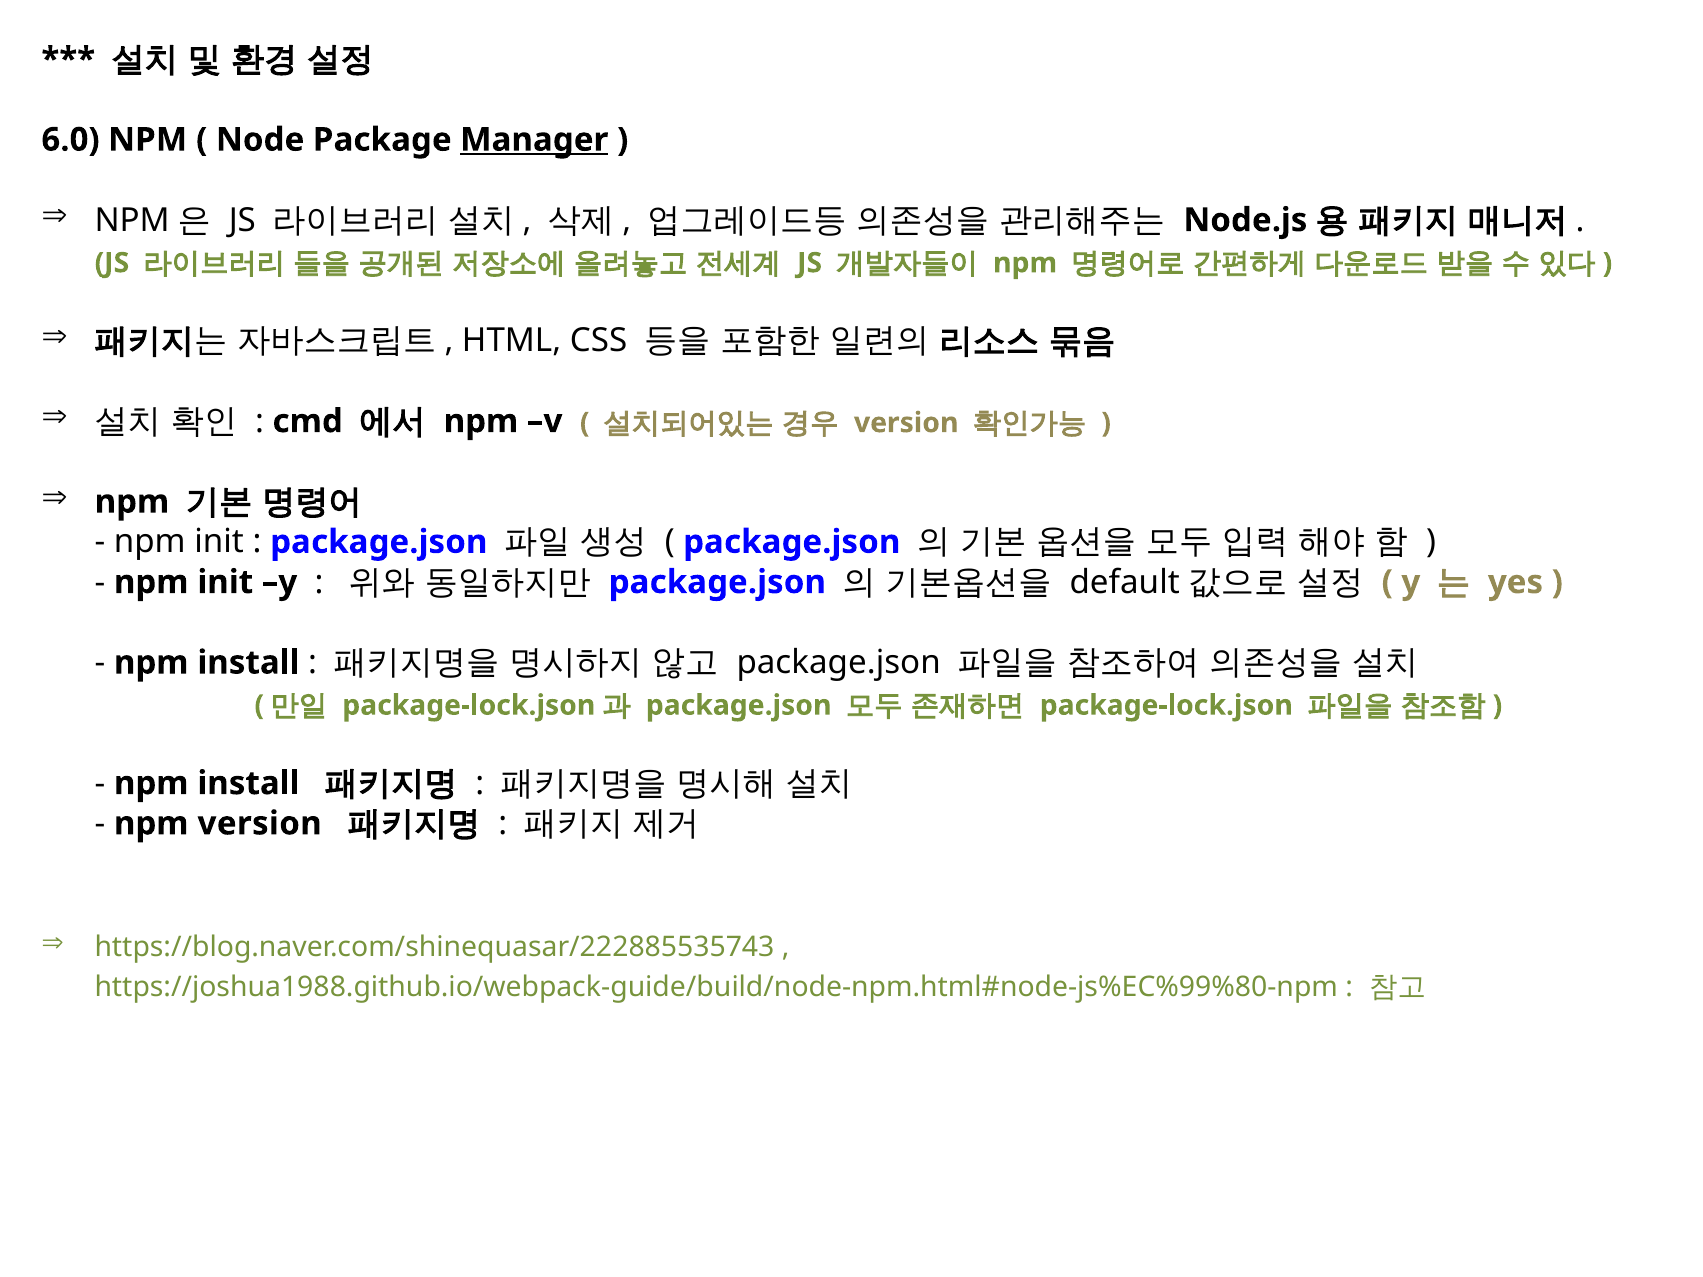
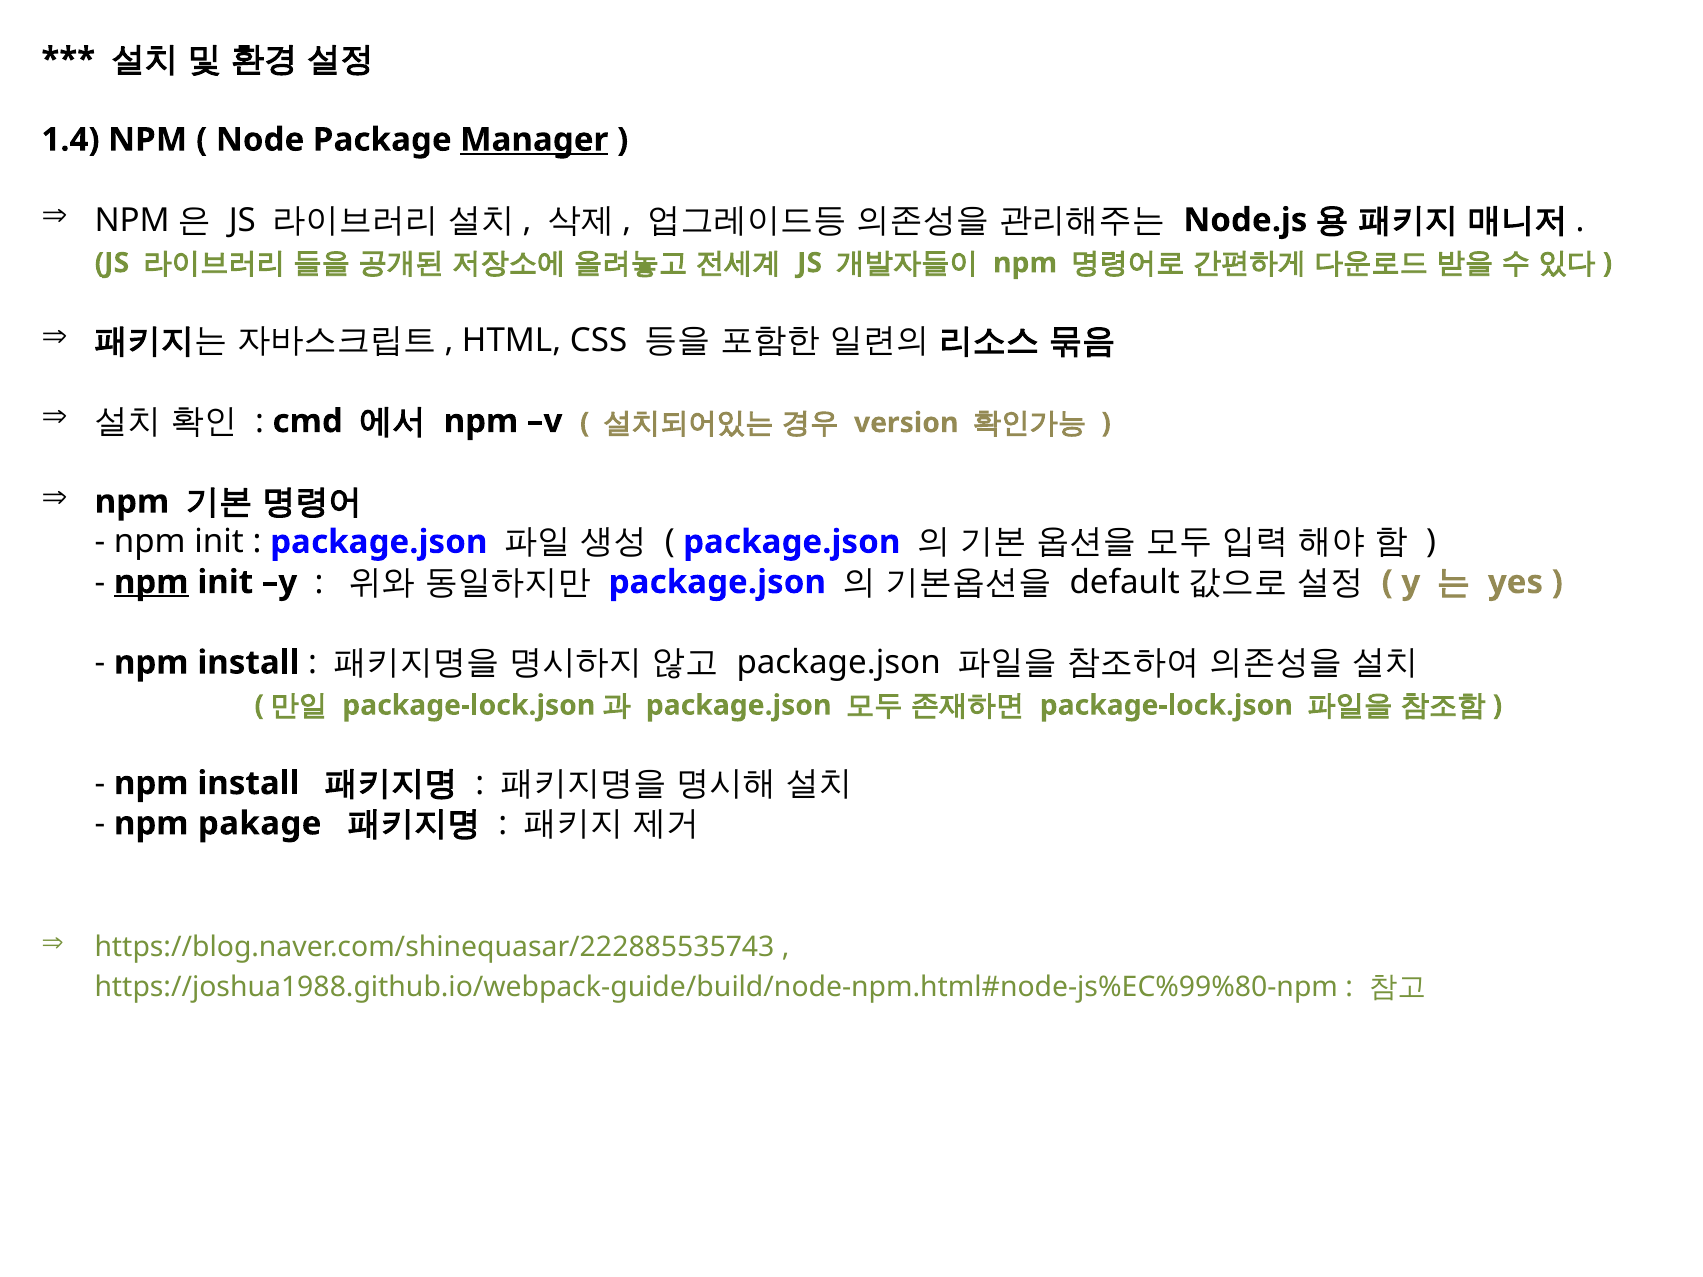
6.0: 6.0 -> 1.4 (71, 140)
npm underline: none -> present (151, 582)
npm version: version -> pakage (260, 824)
